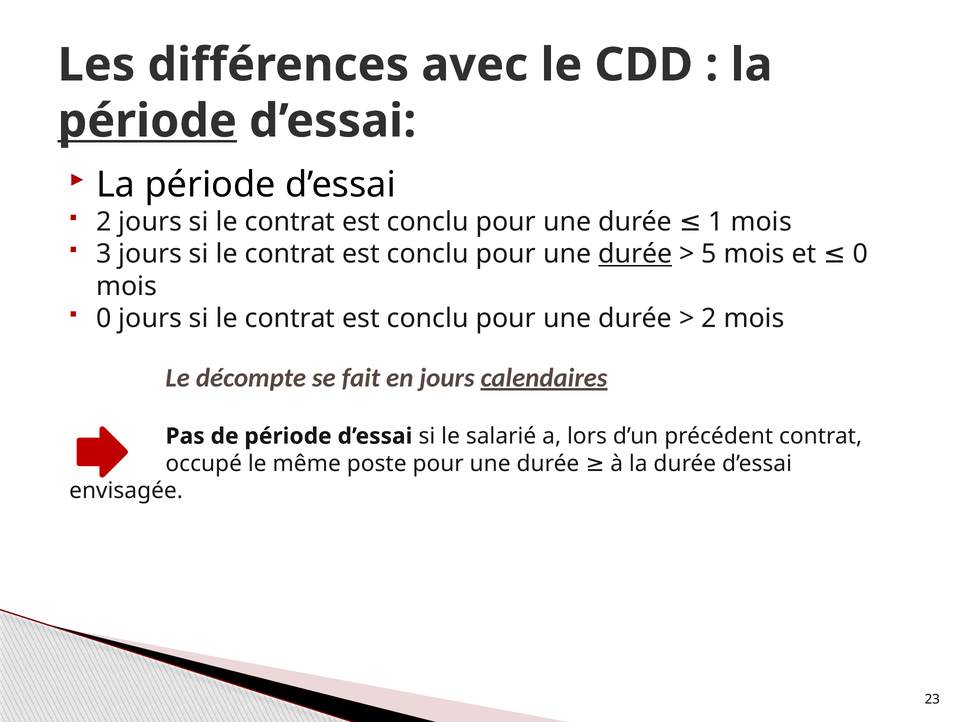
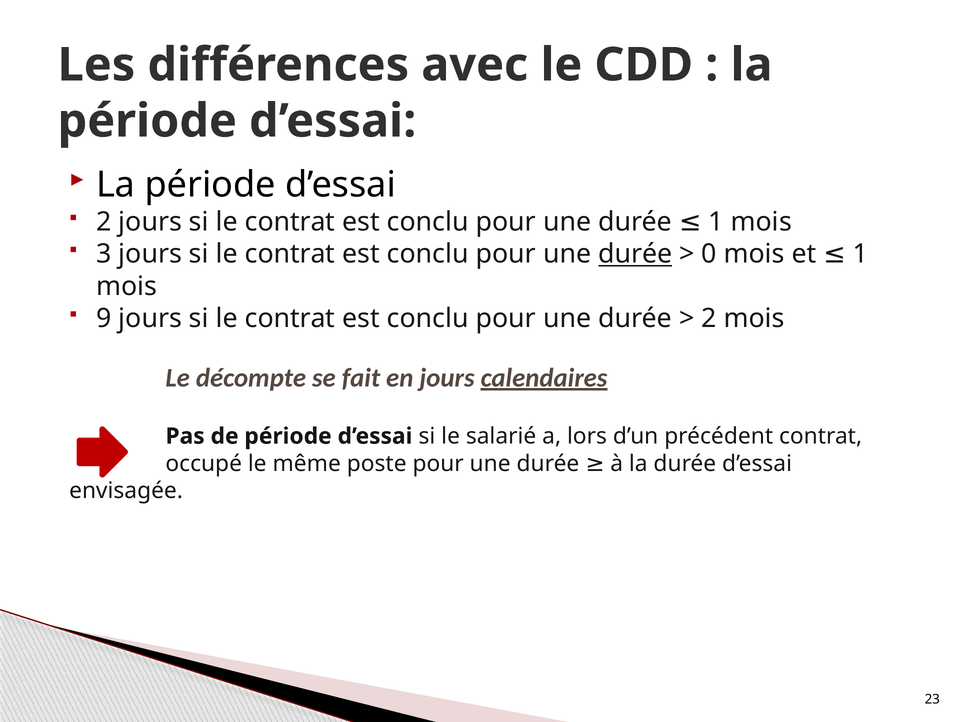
période underline: present -> none (147, 121)
5: 5 -> 0 (709, 254)
et 0: 0 -> 1 (860, 254)
0: 0 -> 9 (104, 319)
